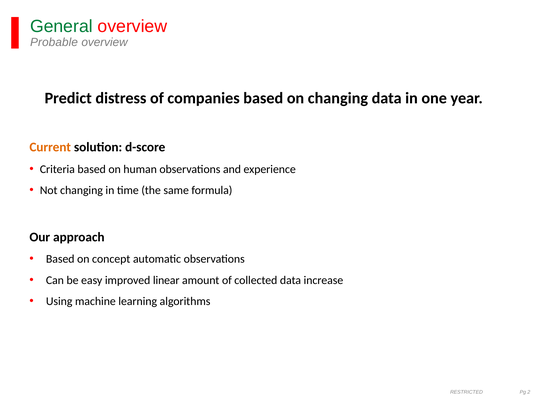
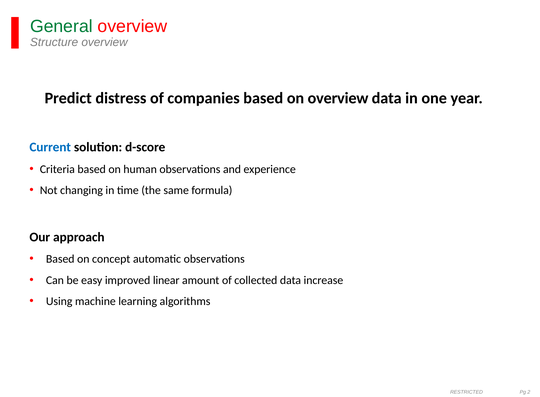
Probable: Probable -> Structure (54, 42)
on changing: changing -> overview (338, 98)
Current colour: orange -> blue (50, 147)
